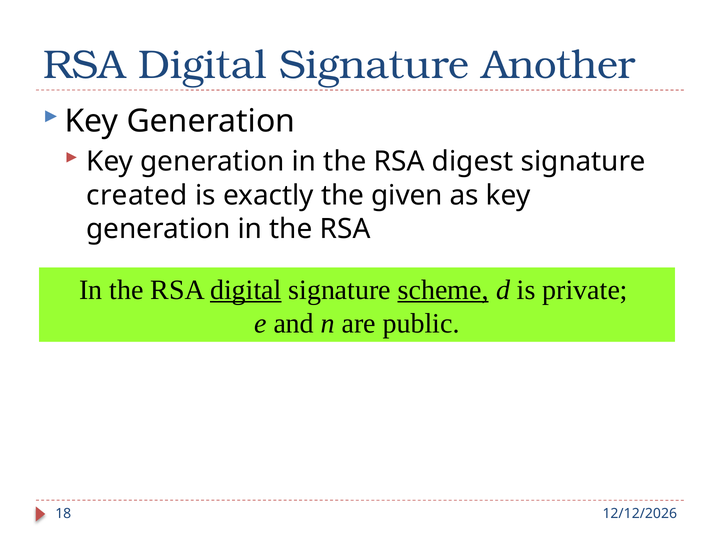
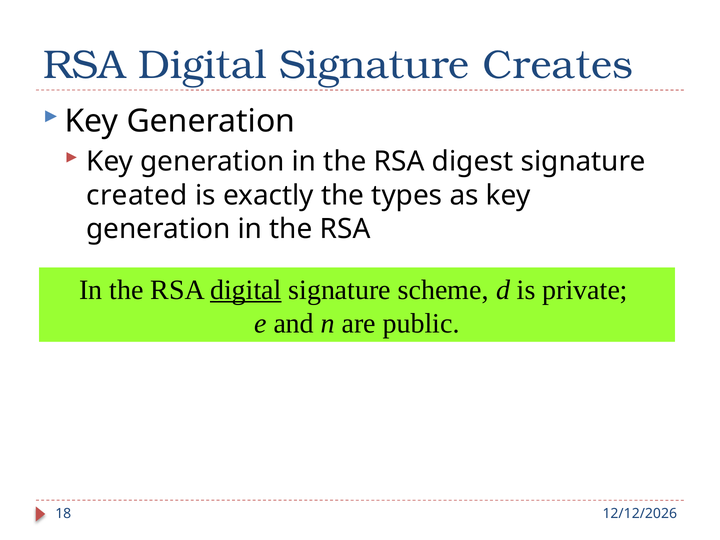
Another: Another -> Creates (558, 65)
given: given -> types (407, 195)
scheme underline: present -> none (443, 290)
